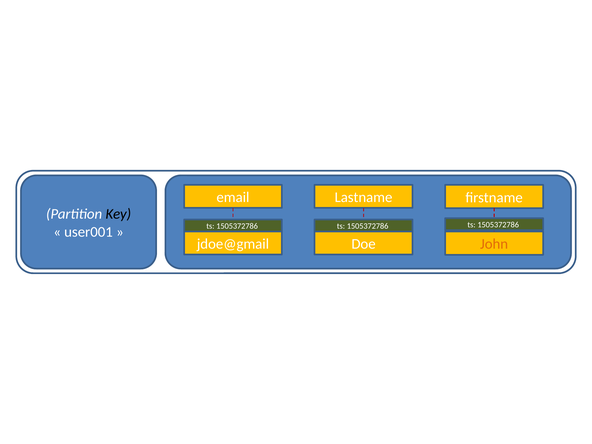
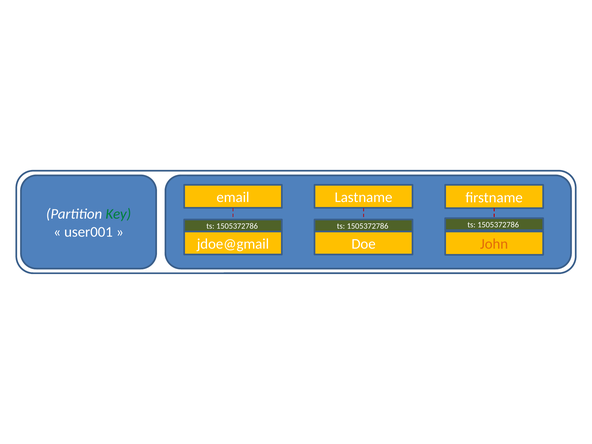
Key colour: black -> green (118, 214)
